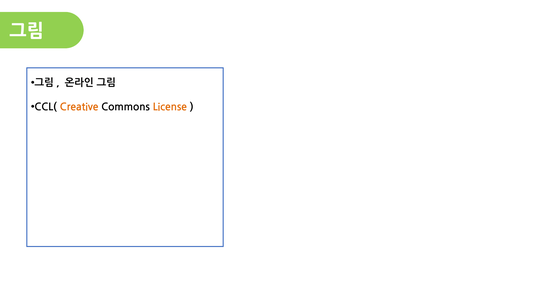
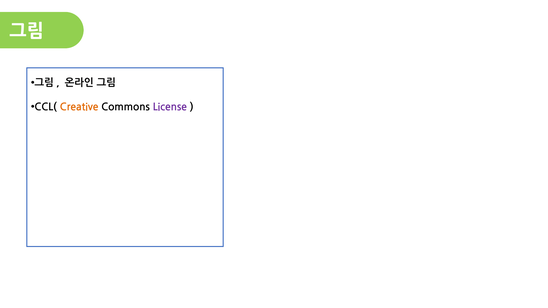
License colour: orange -> purple (170, 107)
